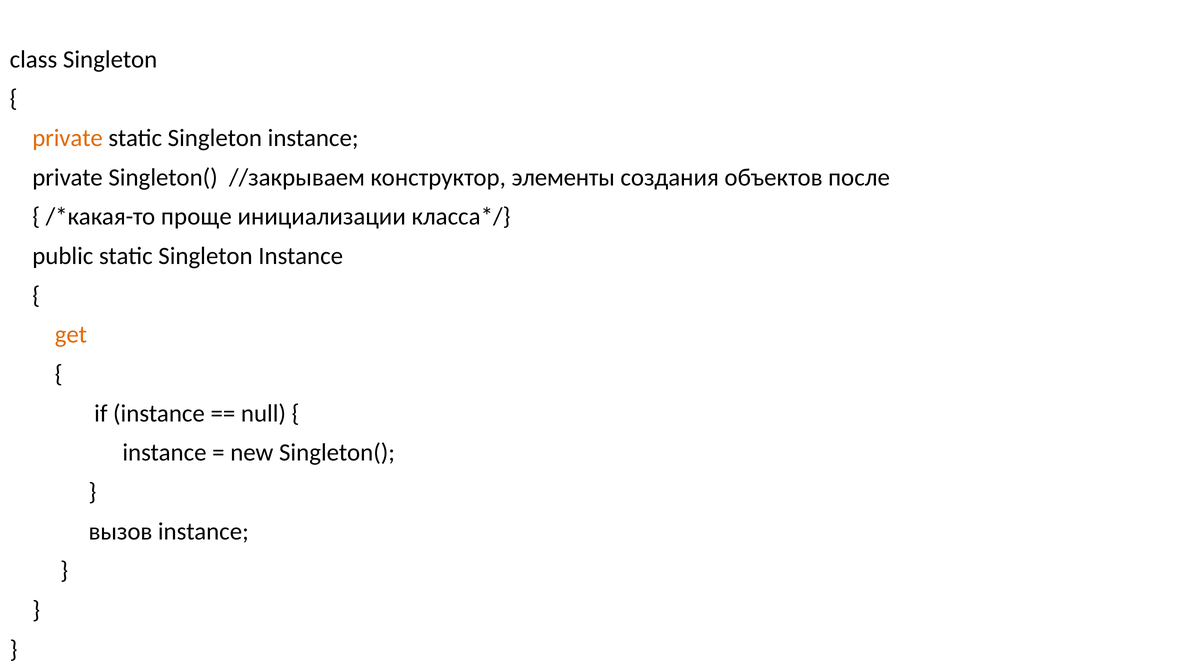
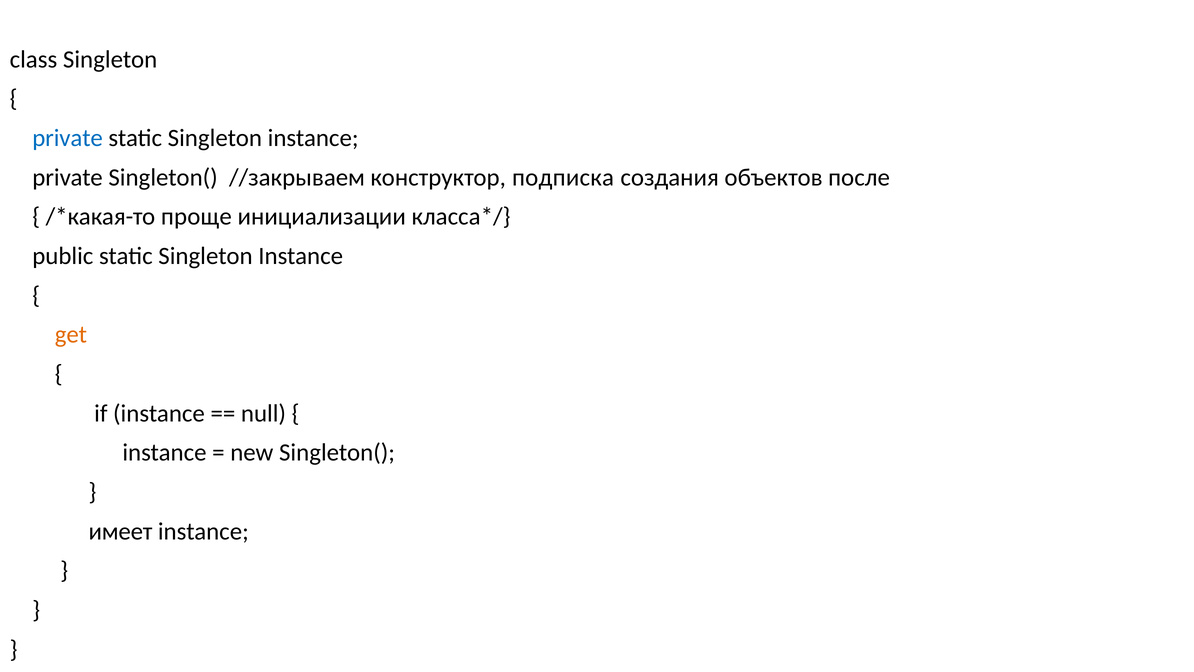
private colour: orange -> blue (68, 138)
элементы: элементы -> подписка (563, 177)
вызов: вызов -> имеет (121, 531)
